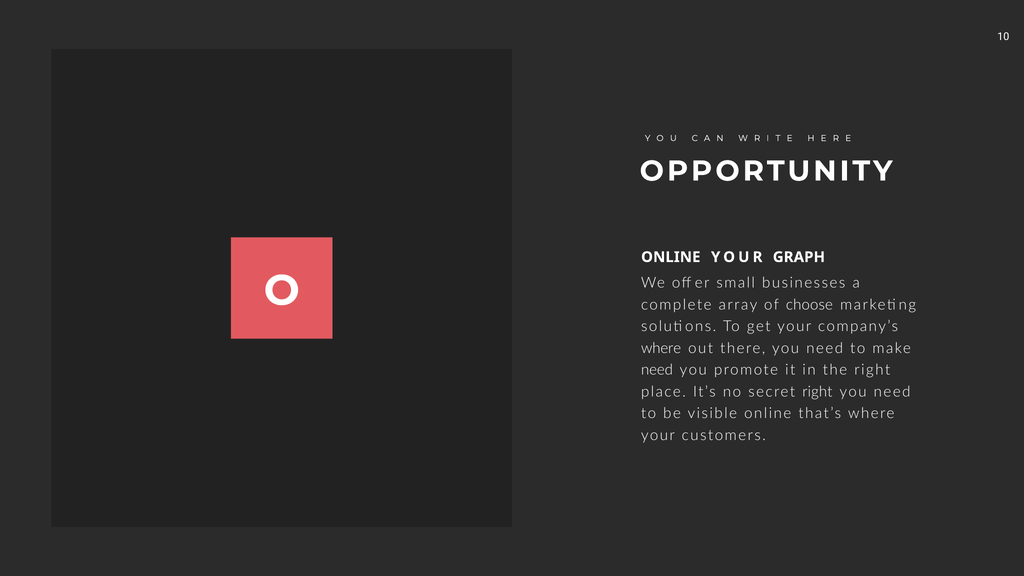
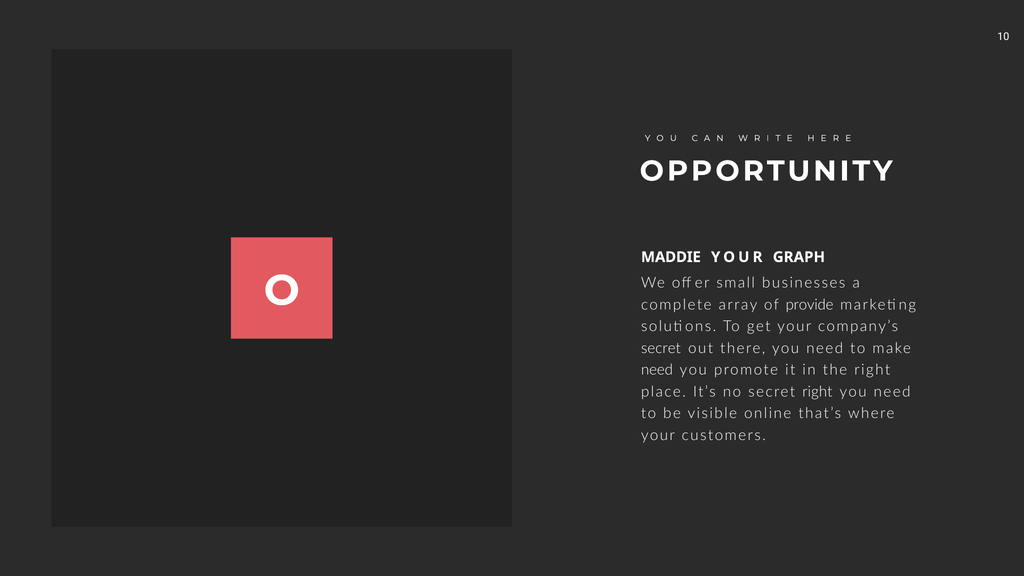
ONLINE: ONLINE -> MADDIE (671, 257)
choose: choose -> provide (810, 305)
where: where -> secret (661, 348)
